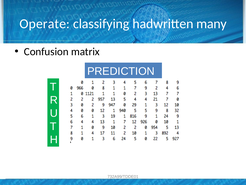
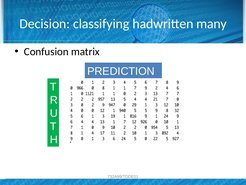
Operate: Operate -> Decision (45, 24)
